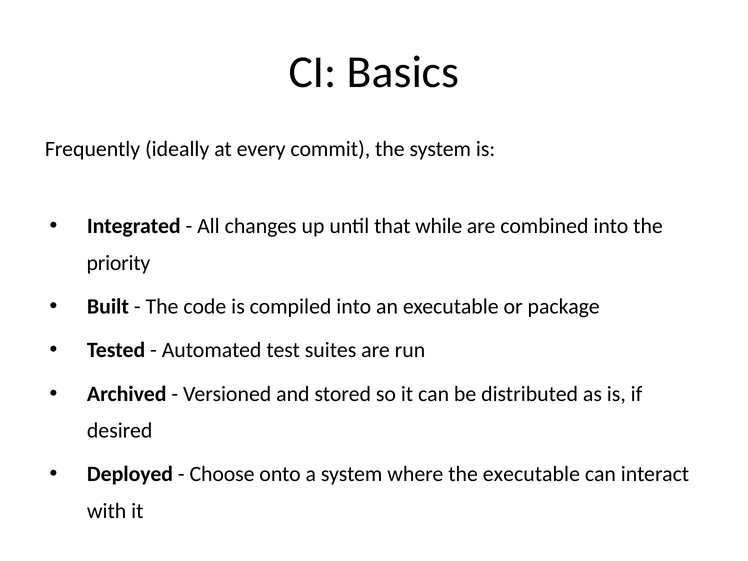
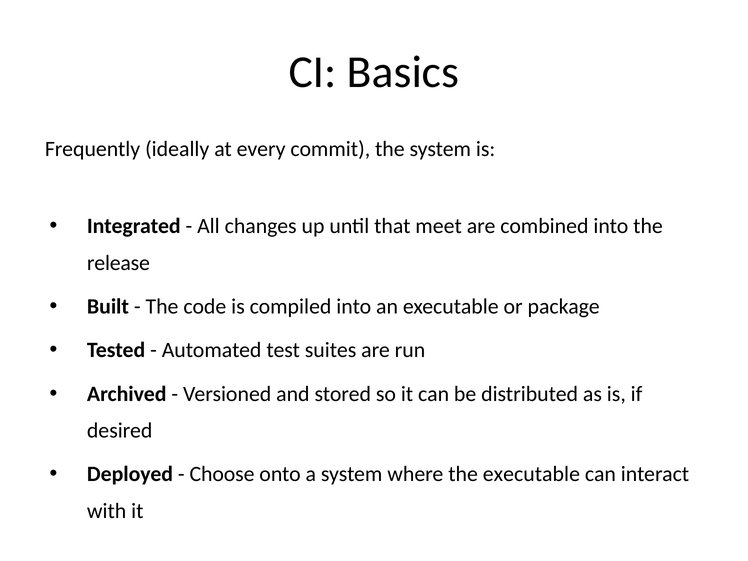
while: while -> meet (439, 226)
priority: priority -> release (118, 263)
